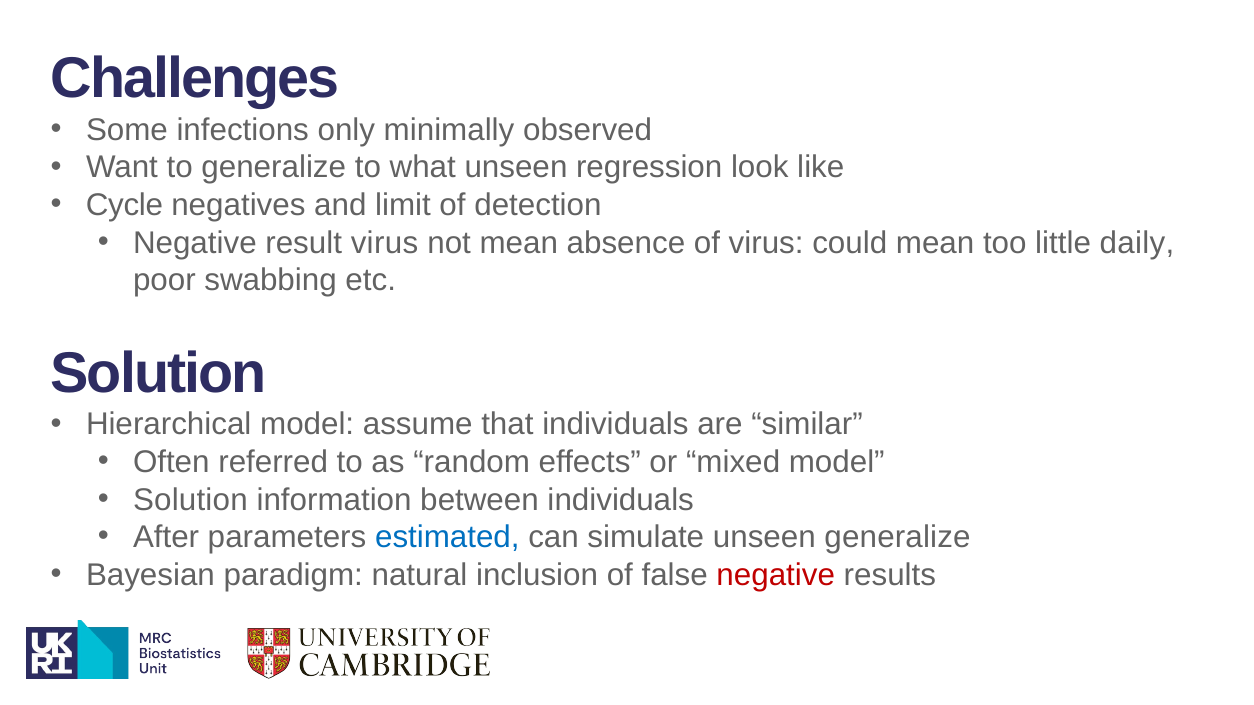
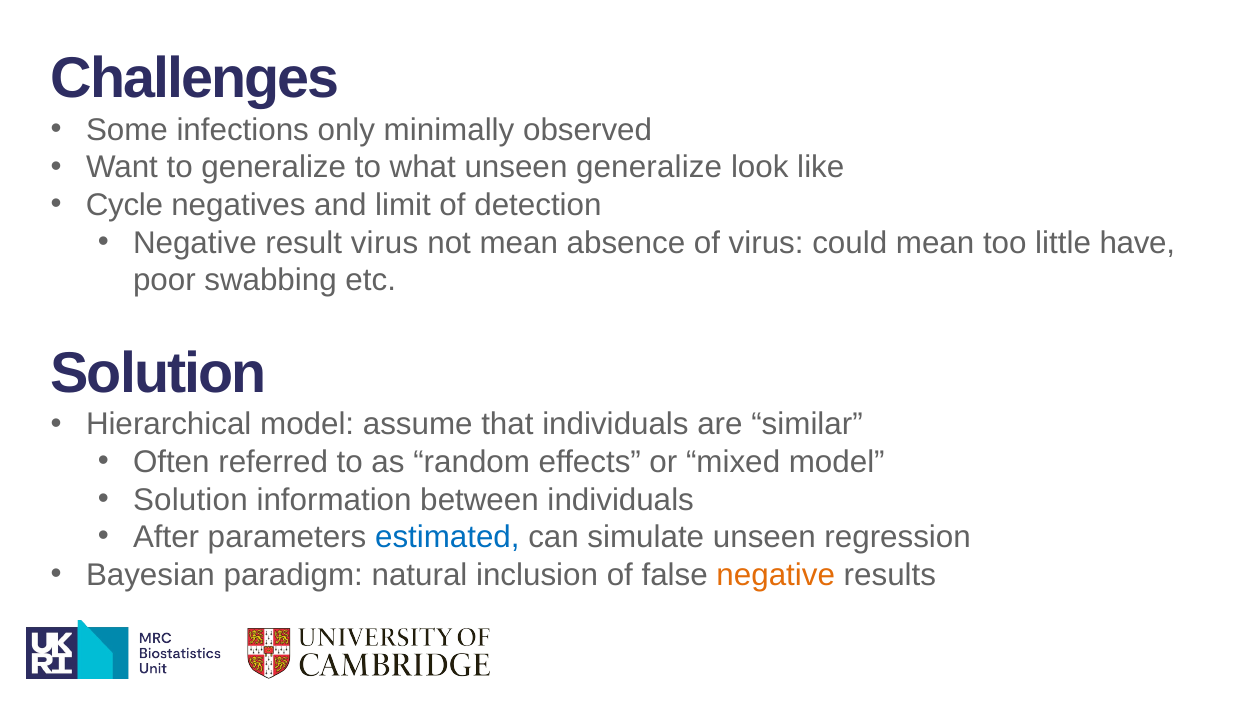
unseen regression: regression -> generalize (649, 168)
daily: daily -> have (1137, 243)
unseen generalize: generalize -> regression (898, 538)
negative colour: red -> orange (776, 575)
